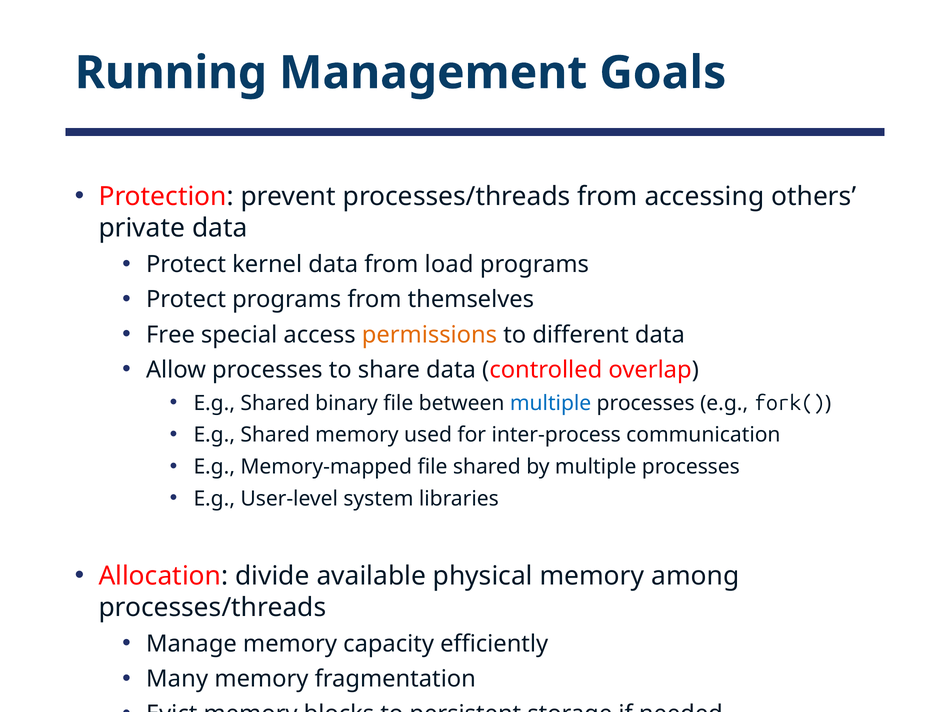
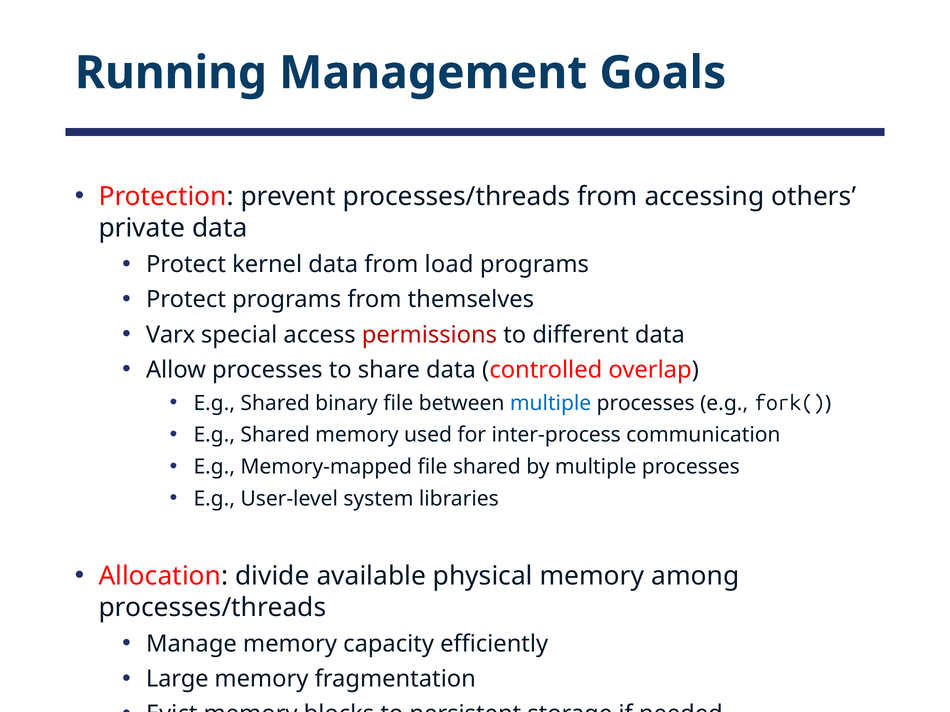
Free: Free -> Varx (171, 335)
permissions colour: orange -> red (429, 335)
Many: Many -> Large (177, 679)
